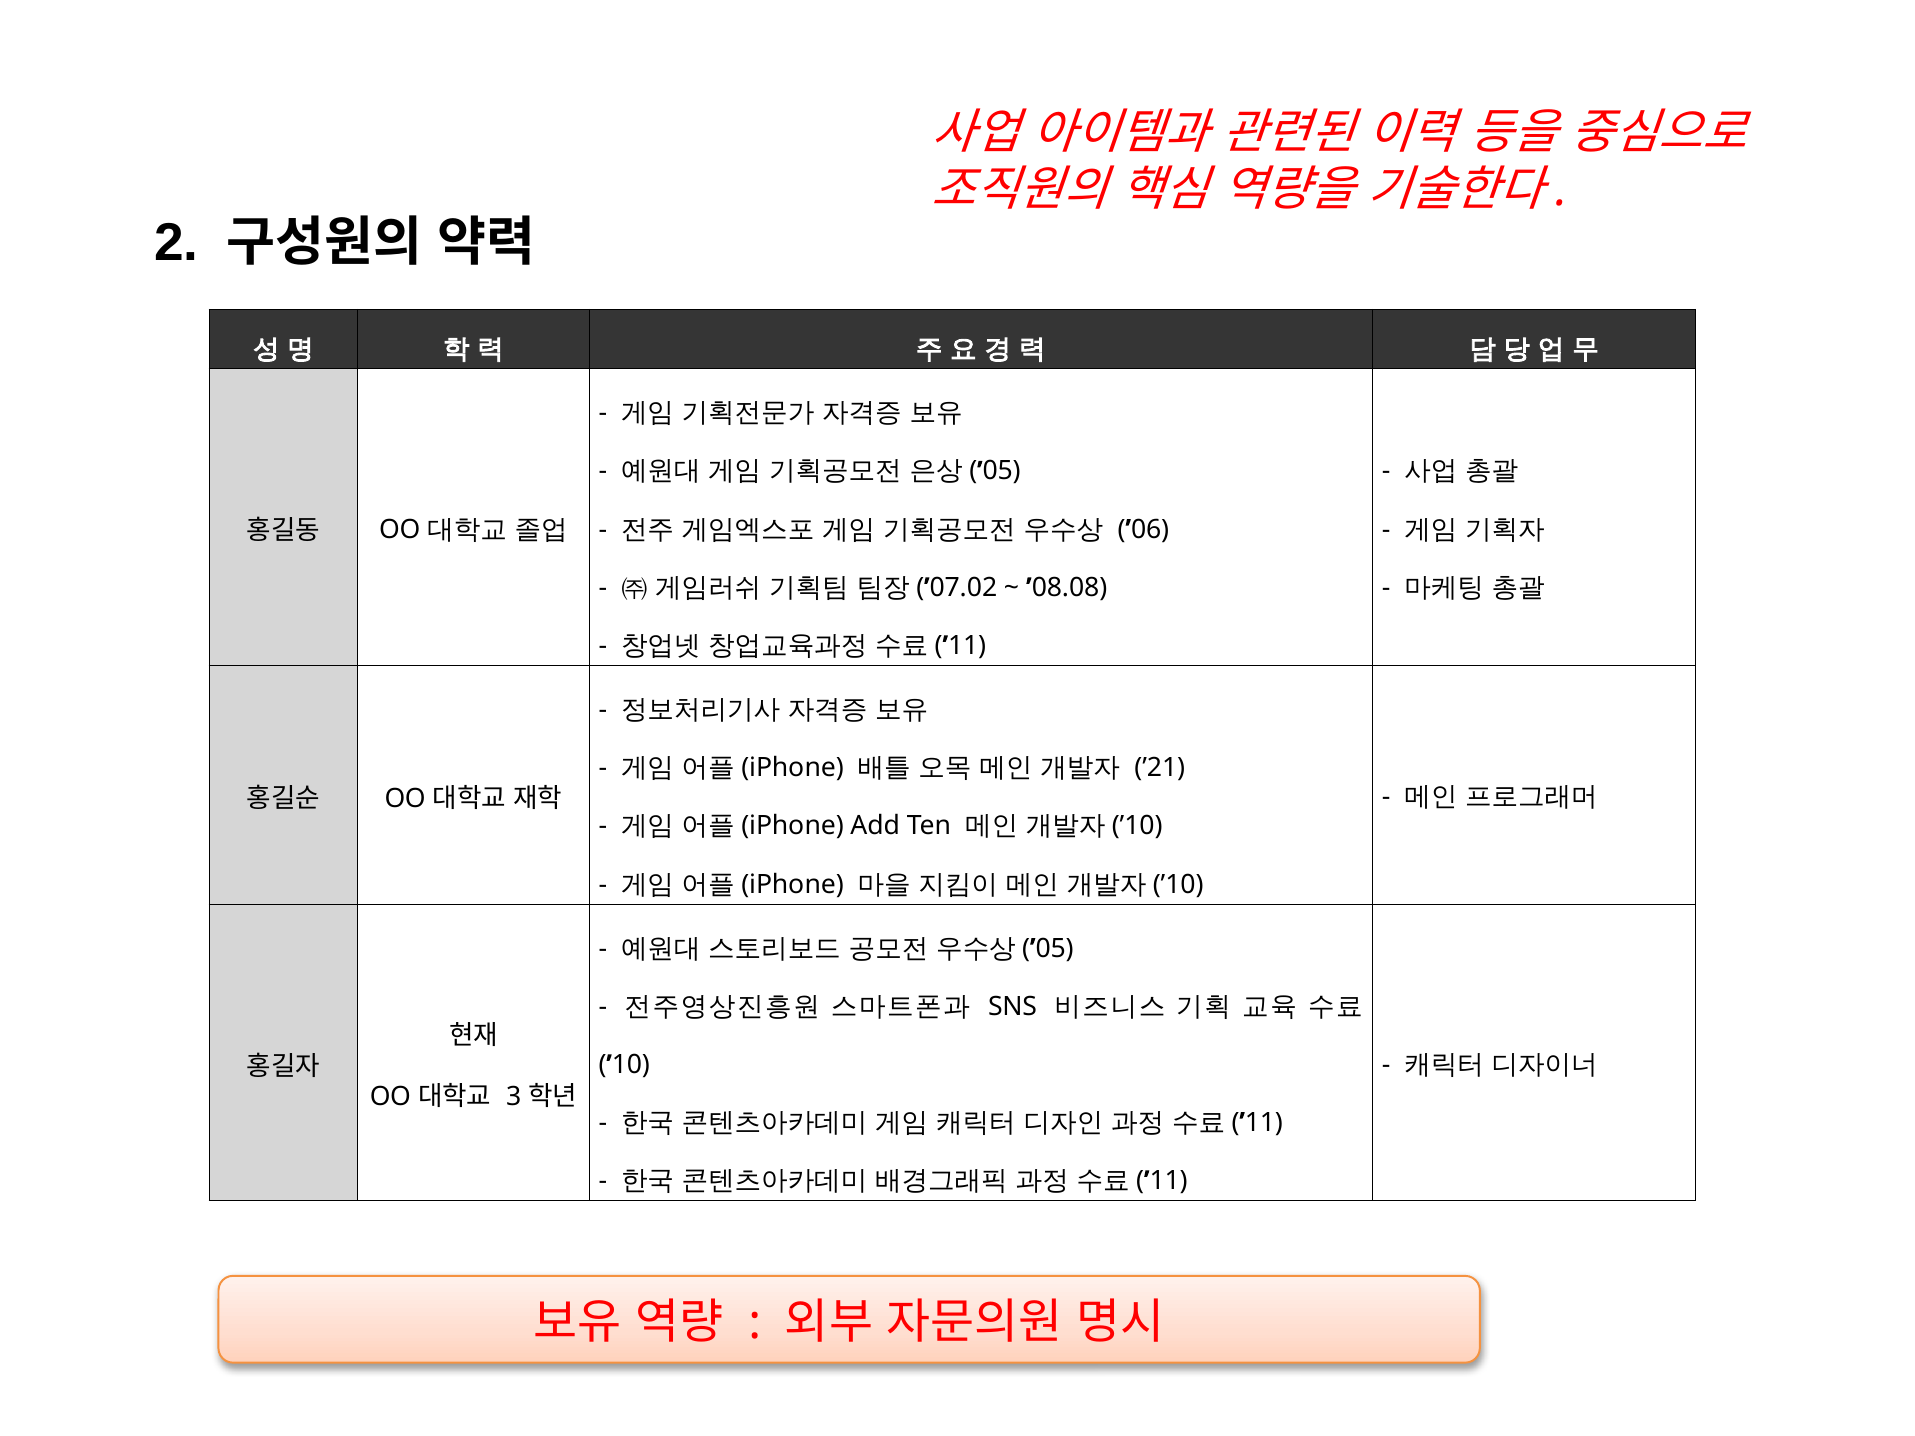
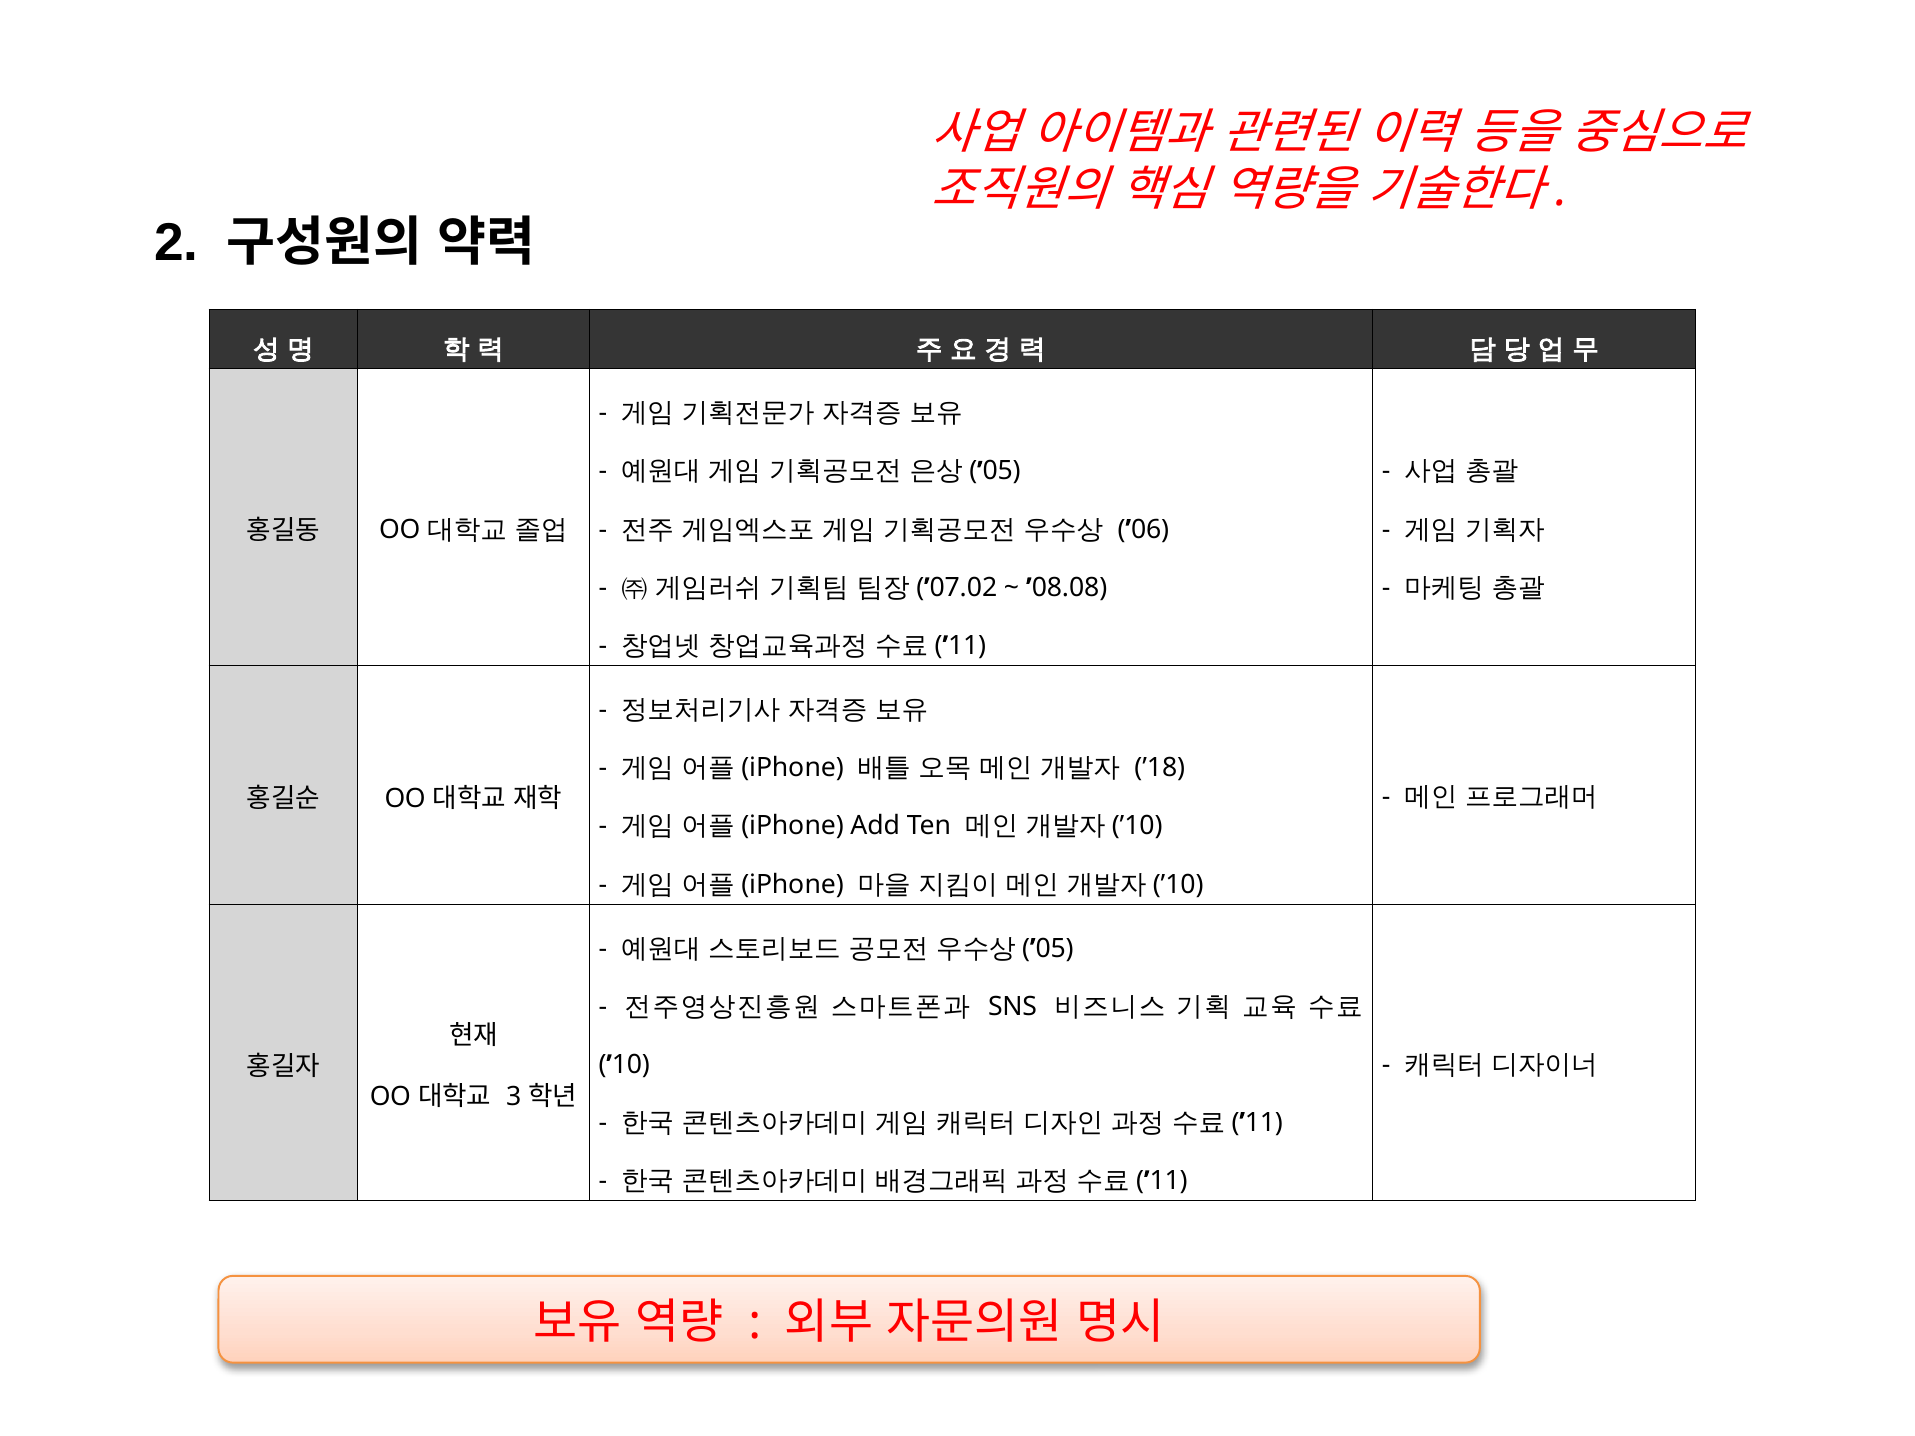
’21: ’21 -> ’18 (1160, 768)
